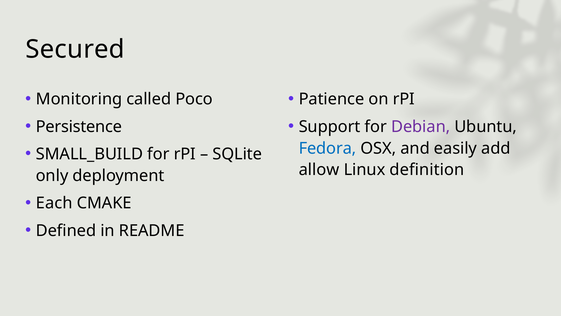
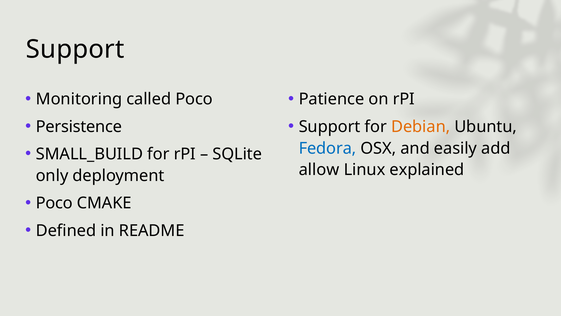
Secured: Secured -> Support (75, 49)
Debian colour: purple -> orange (421, 126)
definition: definition -> explained (427, 170)
Each: Each -> Poco (54, 203)
